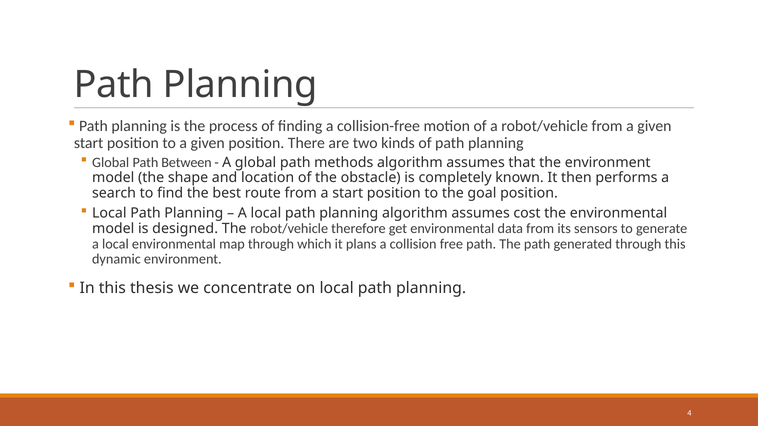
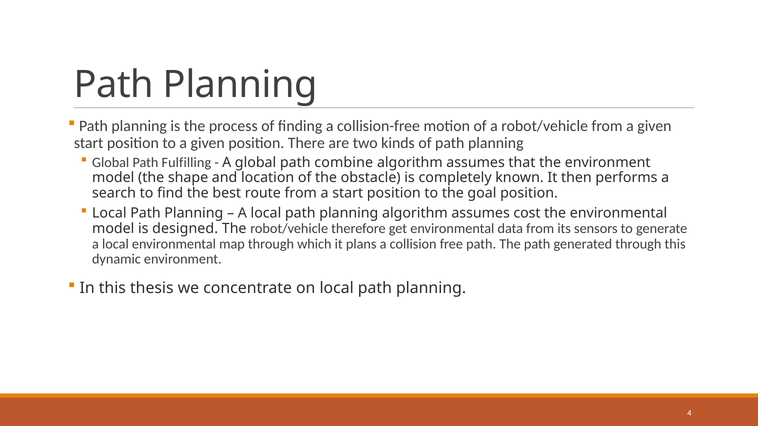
Between: Between -> Fulfilling (186, 163)
methods: methods -> combine (344, 163)
